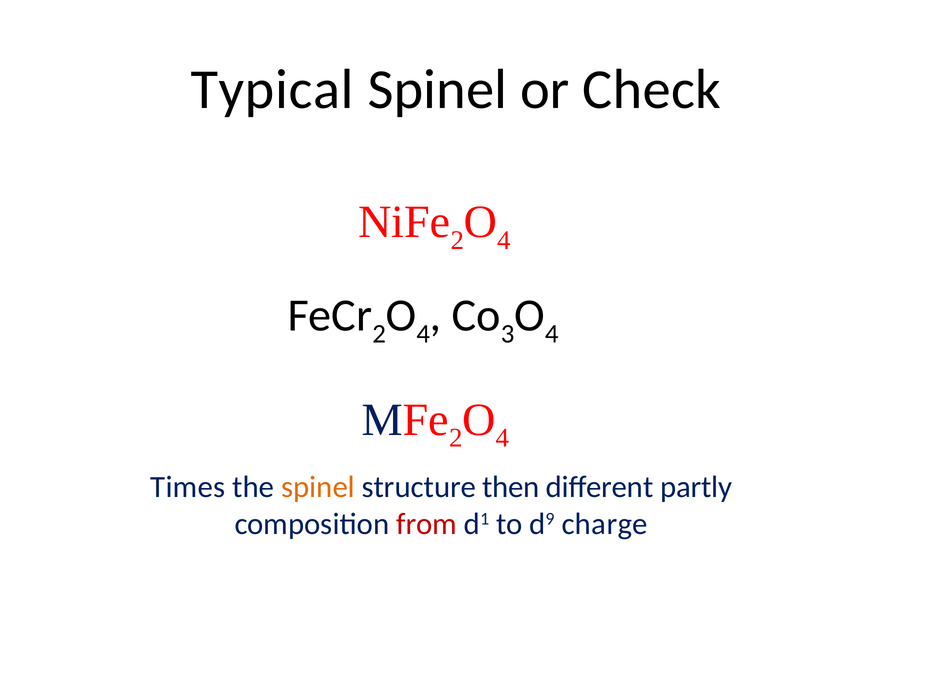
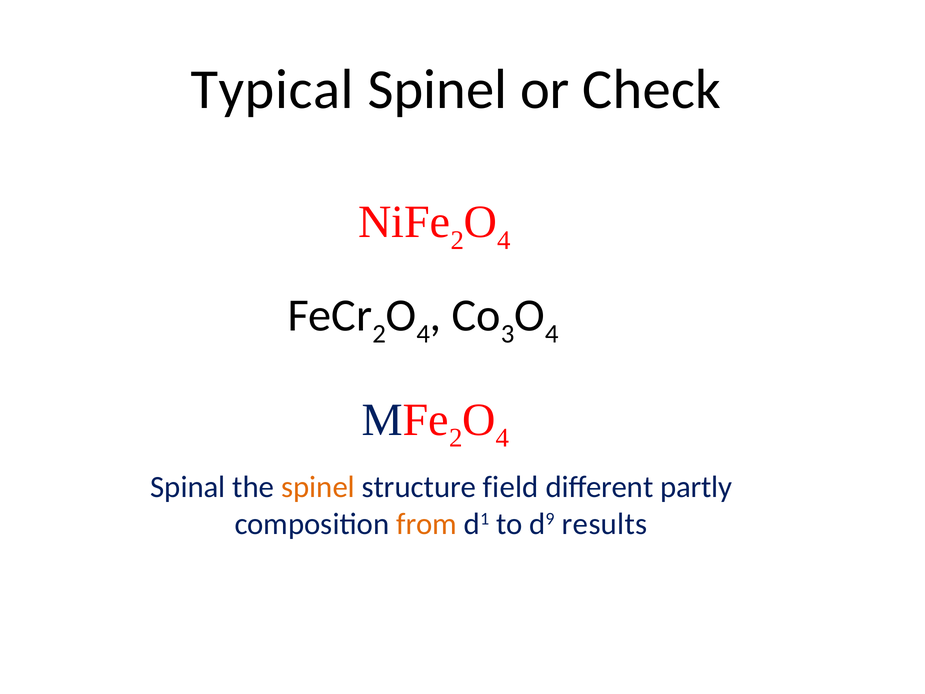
Times: Times -> Spinal (188, 487)
then: then -> field (511, 487)
from colour: red -> orange (427, 524)
charge: charge -> results (605, 524)
